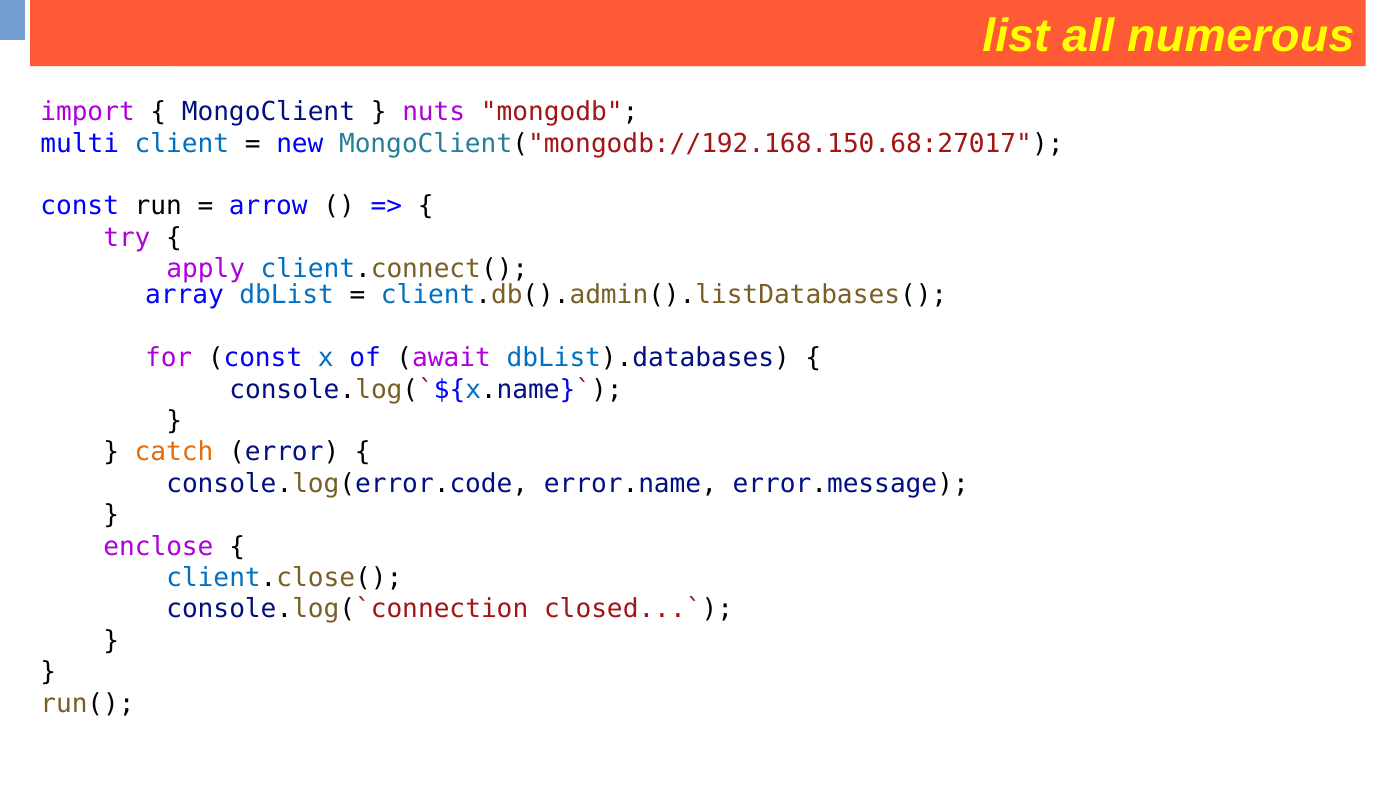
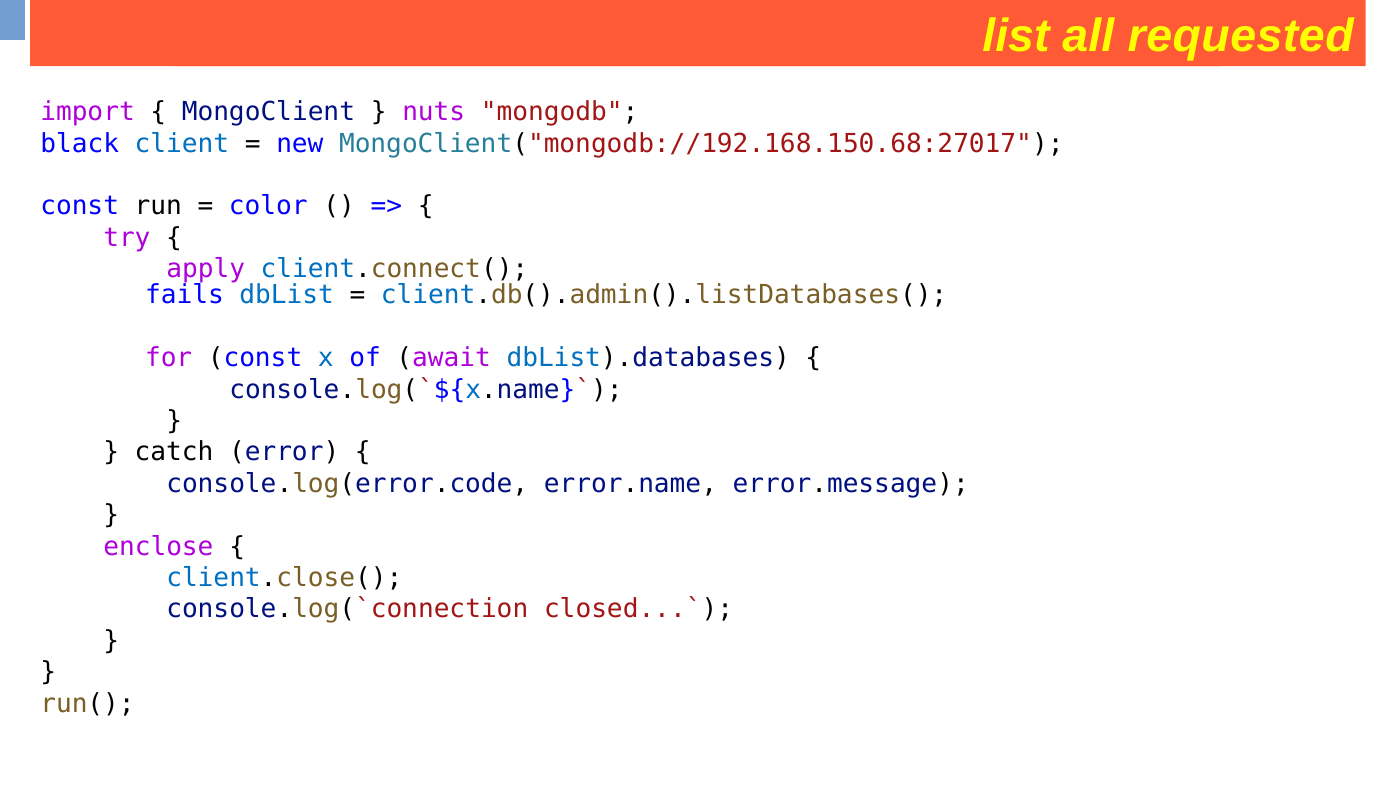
numerous: numerous -> requested (1241, 36)
multi: multi -> black (80, 144)
arrow: arrow -> color (268, 206)
array: array -> fails (184, 295)
catch colour: orange -> black (174, 452)
